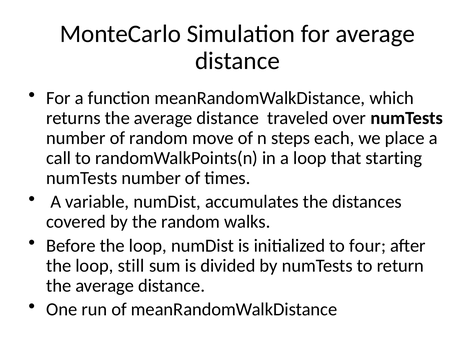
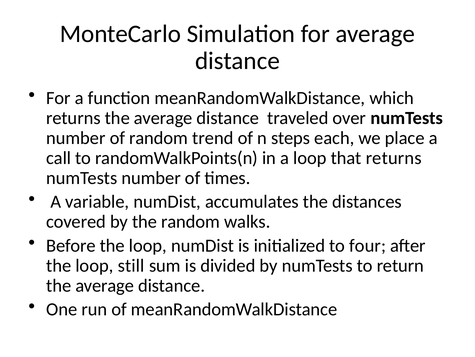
move: move -> trend (213, 138)
that starting: starting -> returns (394, 158)
